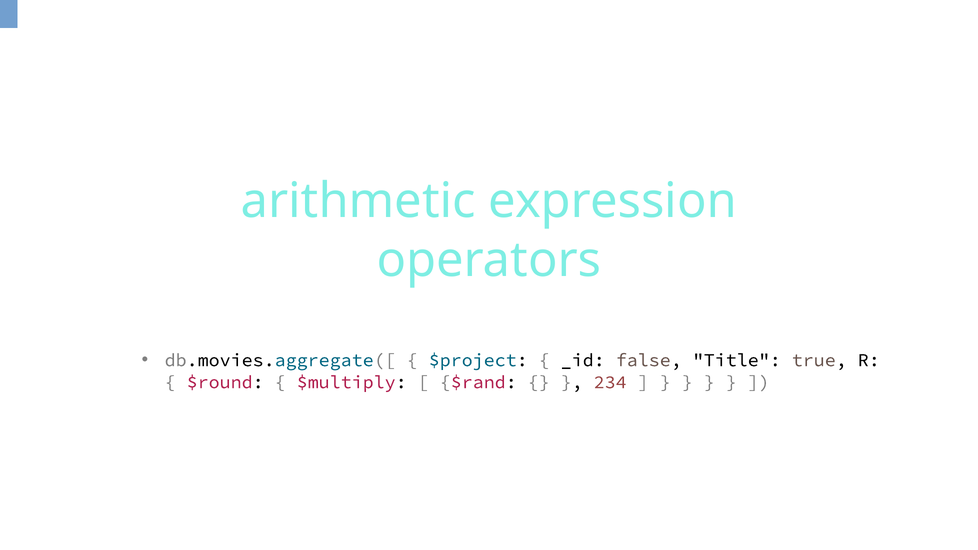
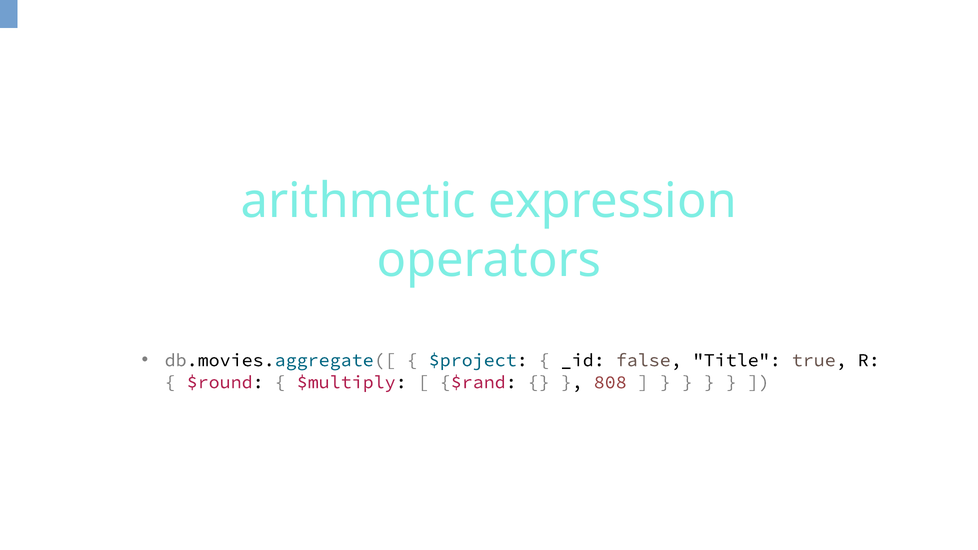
234: 234 -> 808 (610, 382)
